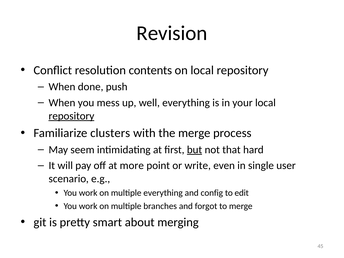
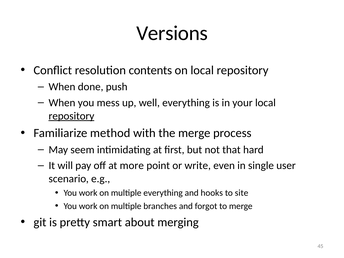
Revision: Revision -> Versions (172, 33)
clusters: clusters -> method (110, 133)
but underline: present -> none (195, 150)
config: config -> hooks (212, 193)
edit: edit -> site (242, 193)
